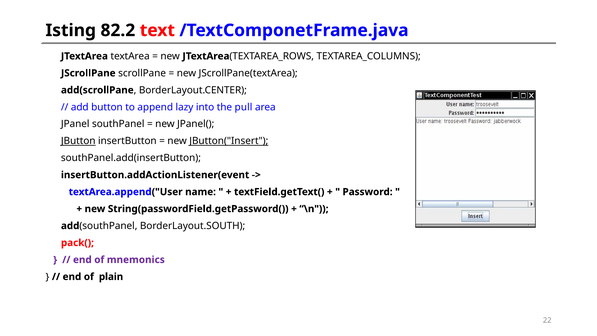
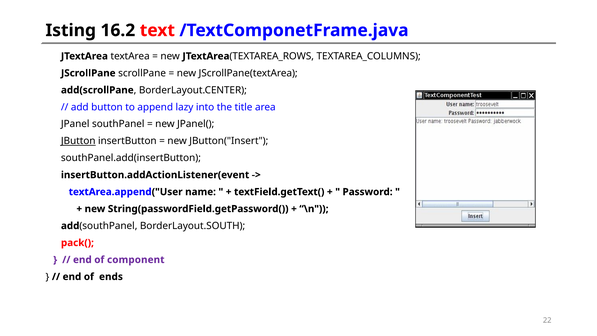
82.2: 82.2 -> 16.2 (118, 30)
pull: pull -> title (244, 107)
JButton("Insert underline: present -> none (229, 141)
mnemonics: mnemonics -> component (136, 260)
plain: plain -> ends (111, 277)
